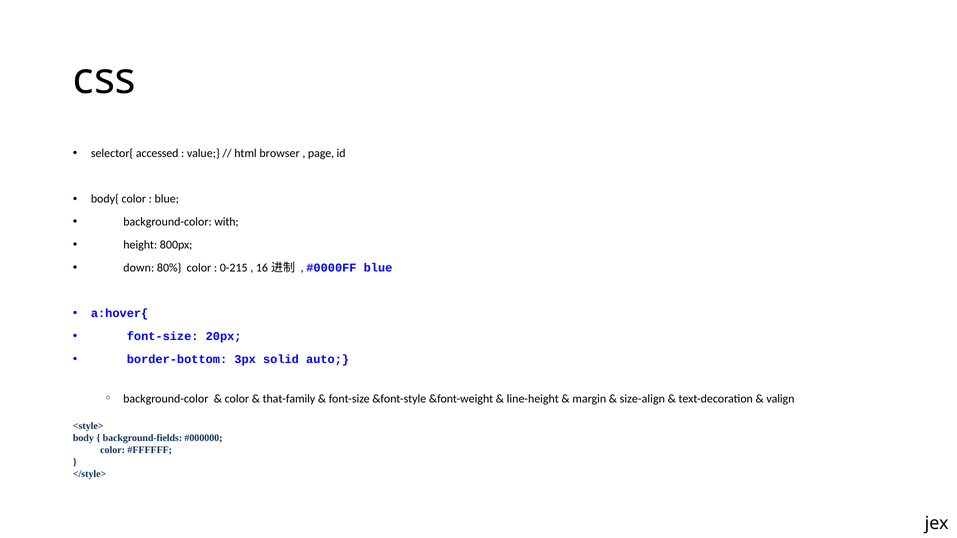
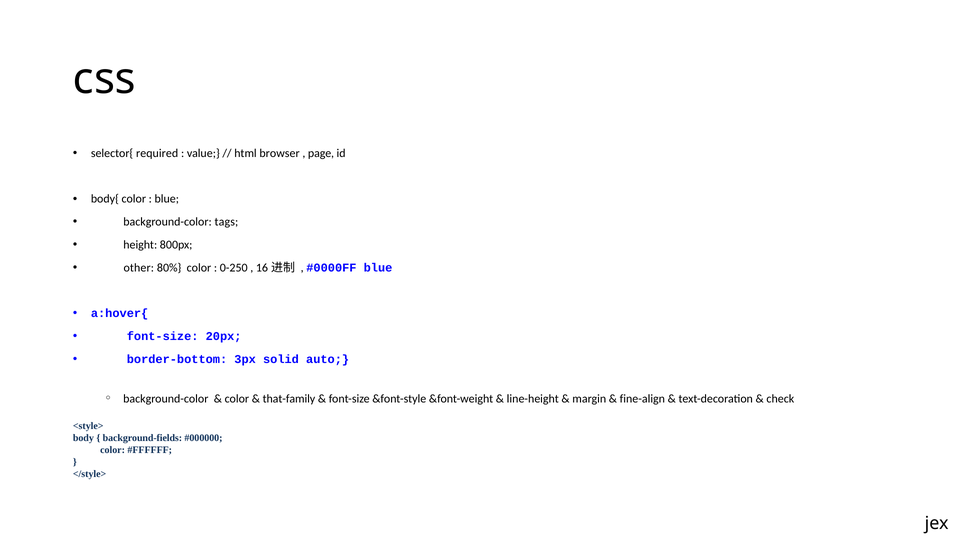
accessed: accessed -> required (157, 153)
with: with -> tags (226, 222)
down: down -> other (139, 268)
0-215: 0-215 -> 0-250 (234, 268)
size-align: size-align -> fine-align (642, 399)
valign: valign -> check (780, 399)
